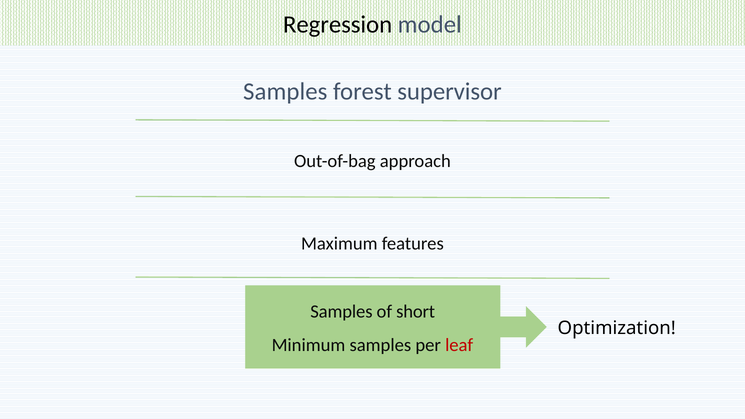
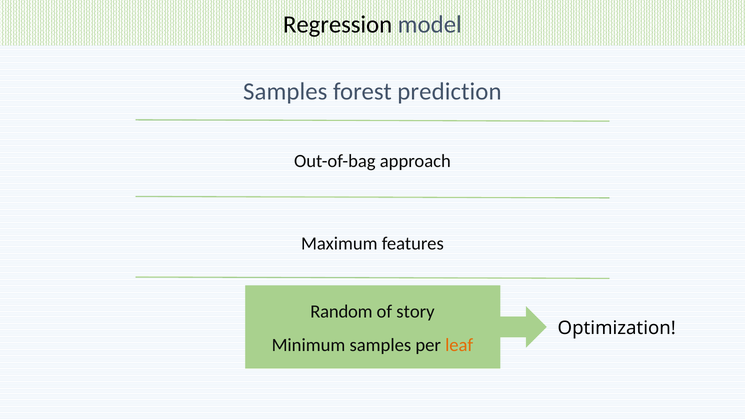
supervisor: supervisor -> prediction (449, 92)
Samples: Samples -> Random (341, 312)
short: short -> story (416, 312)
leaf colour: red -> orange (459, 345)
